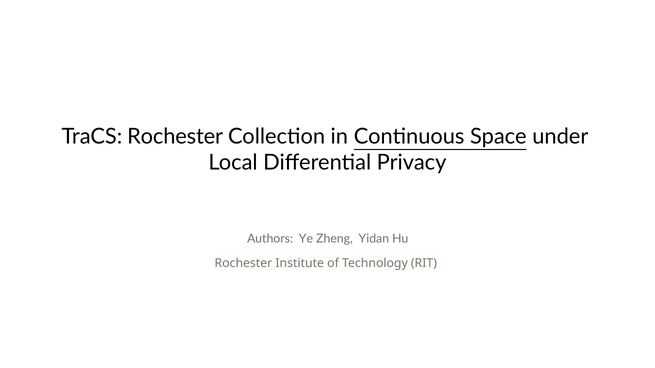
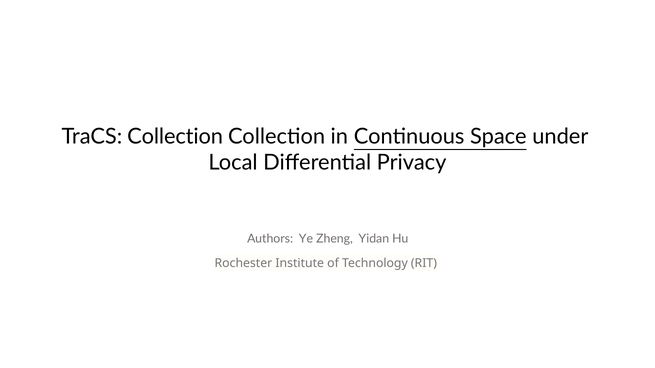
TraCS Rochester: Rochester -> Collection (175, 137)
